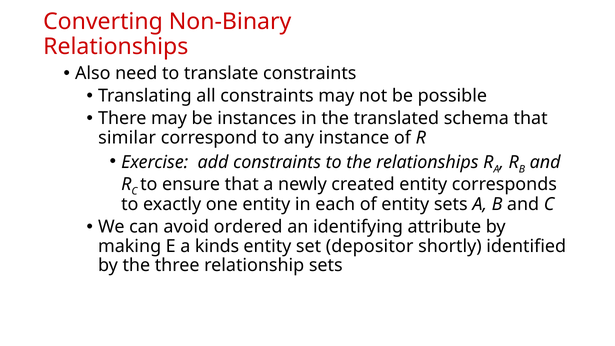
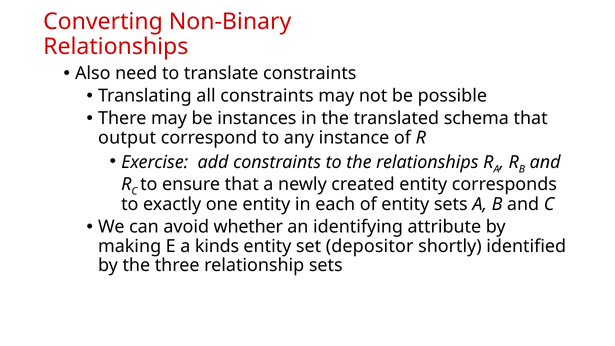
similar: similar -> output (127, 138)
ordered: ordered -> whether (248, 227)
